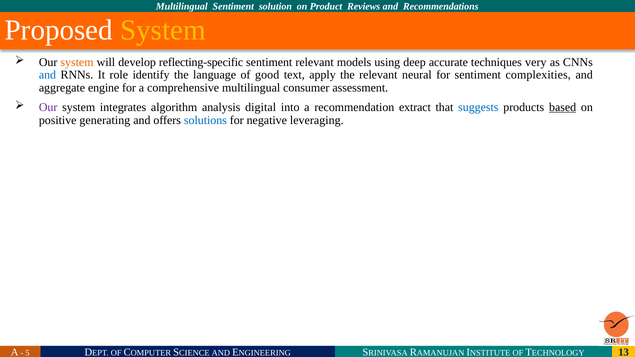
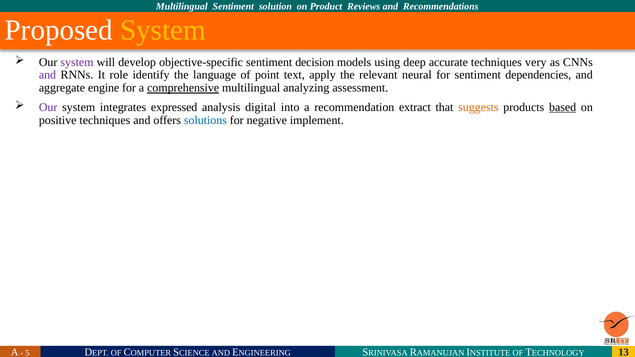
system colour: orange -> purple (77, 62)
reflecting-specific: reflecting-specific -> objective-specific (201, 62)
sentiment relevant: relevant -> decision (315, 62)
and colour: blue -> purple (47, 75)
good: good -> point (267, 75)
complexities: complexities -> dependencies (538, 75)
comprehensive underline: none -> present (183, 88)
consumer: consumer -> analyzing (306, 88)
algorithm: algorithm -> expressed (174, 107)
suggests colour: blue -> orange (478, 107)
positive generating: generating -> techniques (105, 120)
leveraging: leveraging -> implement (317, 120)
